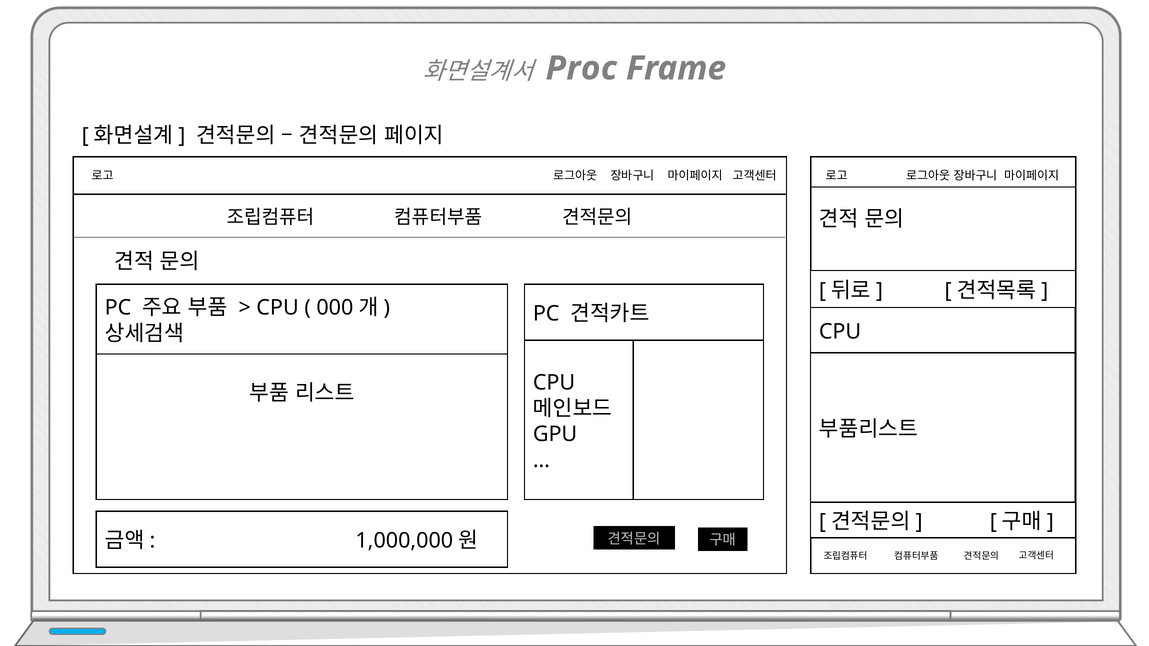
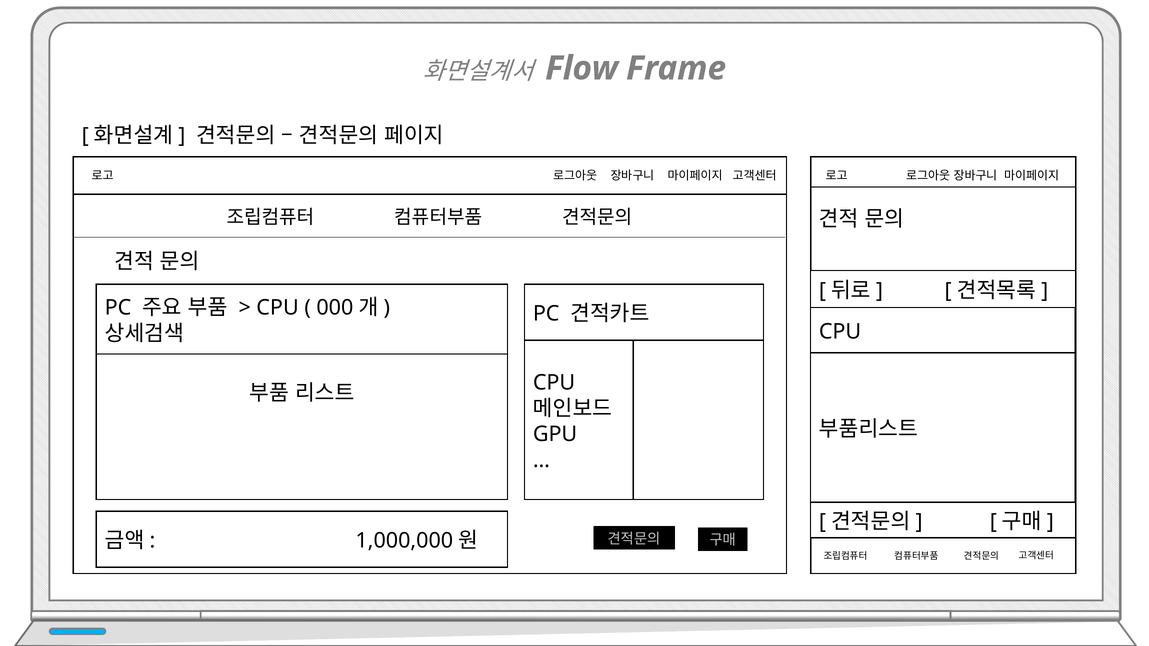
Proc: Proc -> Flow (582, 68)
